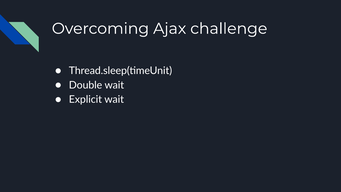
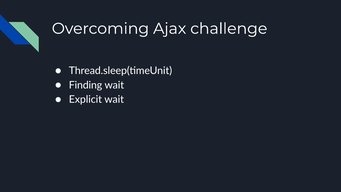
Double: Double -> Finding (86, 85)
